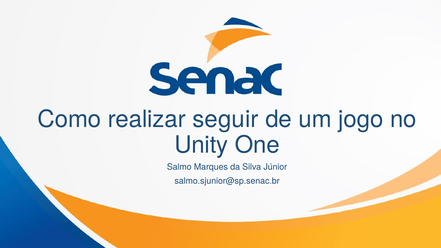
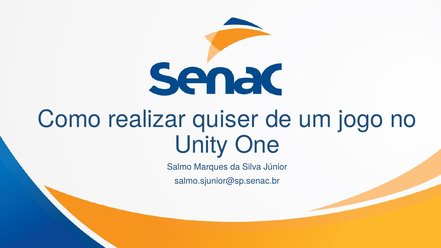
seguir: seguir -> quiser (225, 119)
